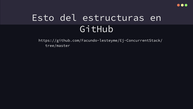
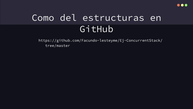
Esto: Esto -> Como (43, 18)
